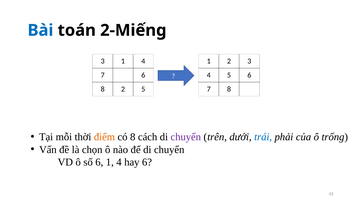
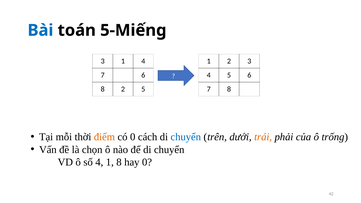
2-Miếng: 2-Miếng -> 5-Miếng (133, 30)
có 8: 8 -> 0 (133, 137)
chuyển colour: purple -> blue (186, 137)
trái colour: blue -> orange (263, 137)
số 6: 6 -> 4 (99, 162)
4: 4 -> 8 (119, 162)
hay 6: 6 -> 0 (147, 162)
